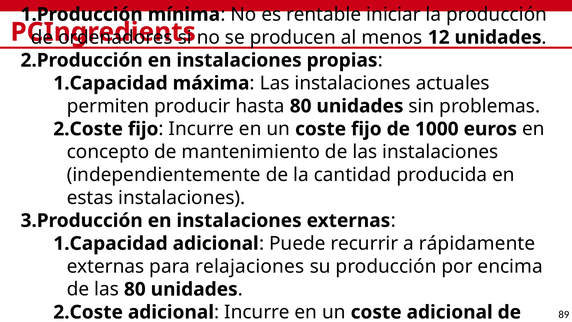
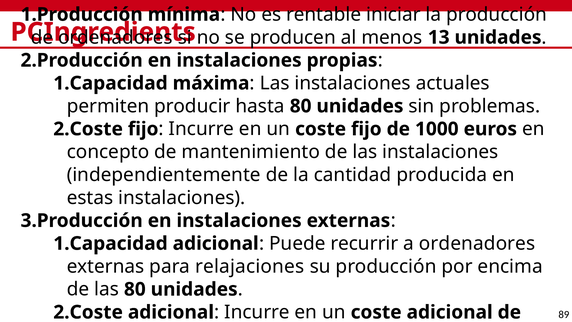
12: 12 -> 13 (439, 37)
a rápidamente: rápidamente -> ordenadores (477, 243)
